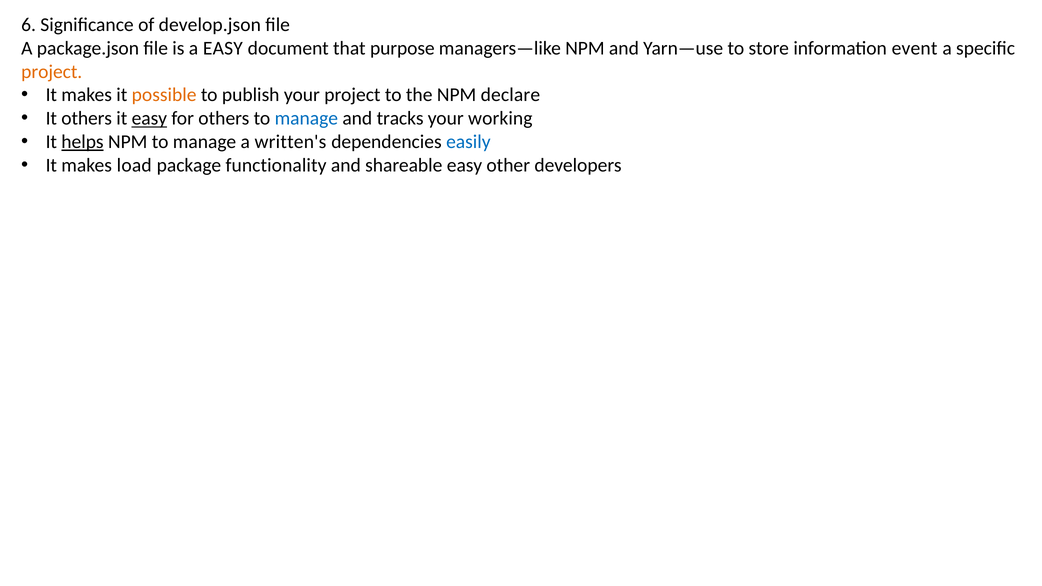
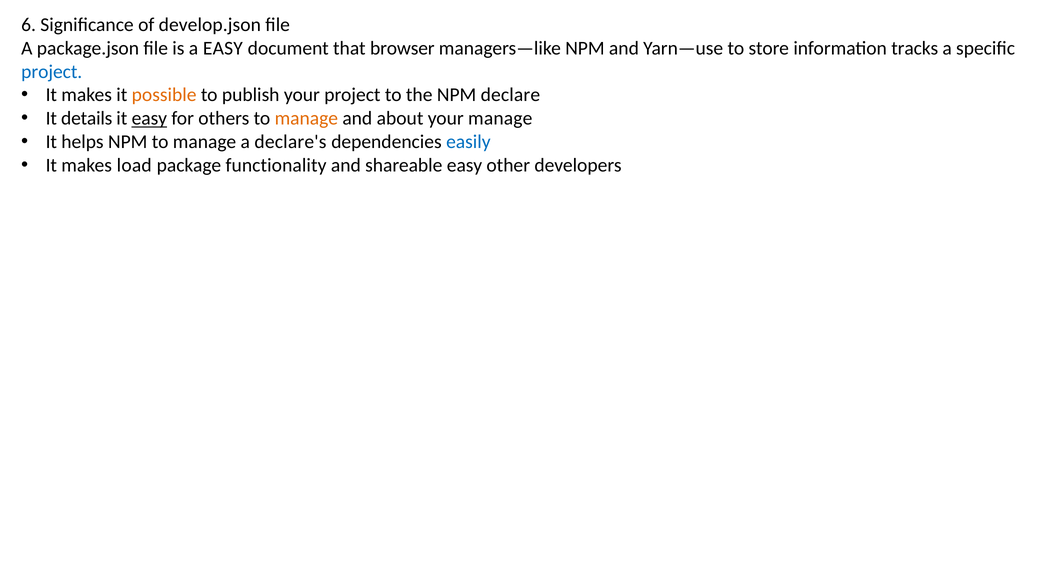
purpose: purpose -> browser (402, 48)
event: event -> tracks (915, 48)
project colour: orange -> blue (52, 72)
It others: others -> details (87, 118)
manage colour: blue -> orange (306, 118)
tracks: tracks -> about (400, 118)
your working: working -> manage (500, 118)
helps underline: present -> none (82, 142)
written's: written's -> declare's (290, 142)
